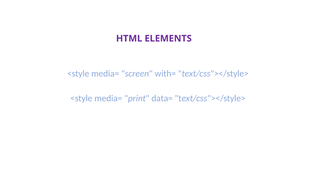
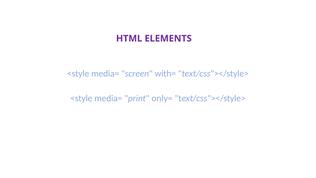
data=: data= -> only= (162, 98)
